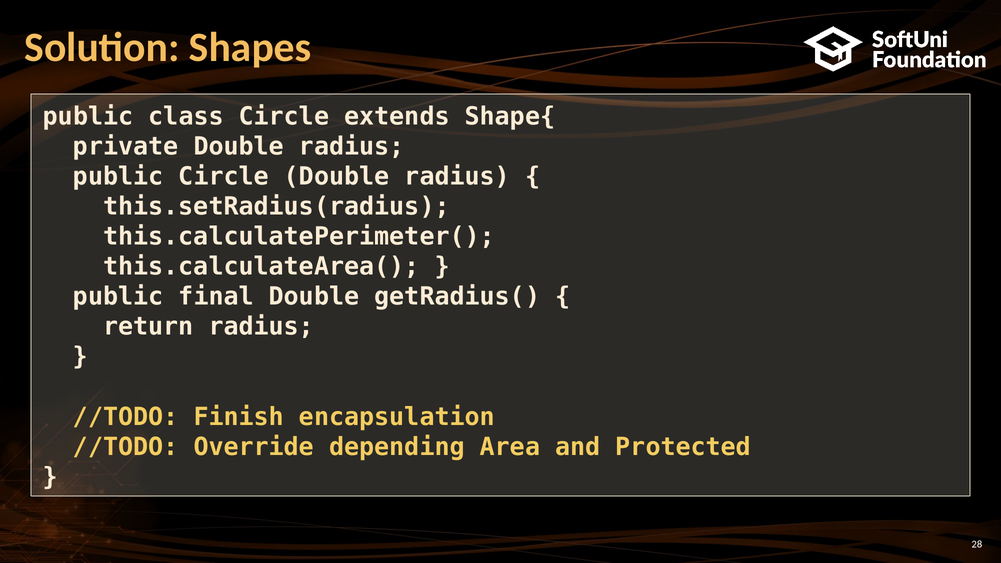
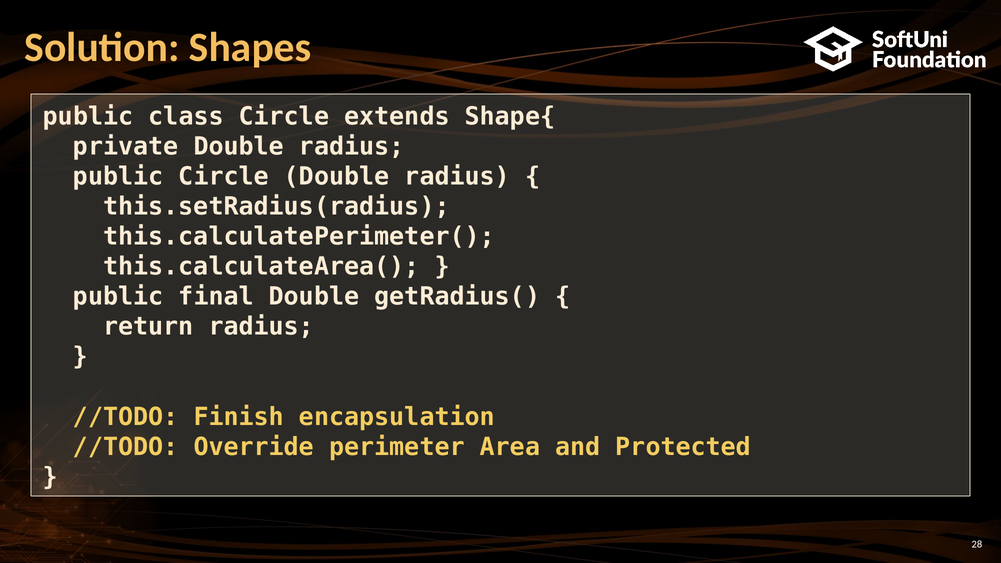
depending: depending -> perimeter (397, 447)
